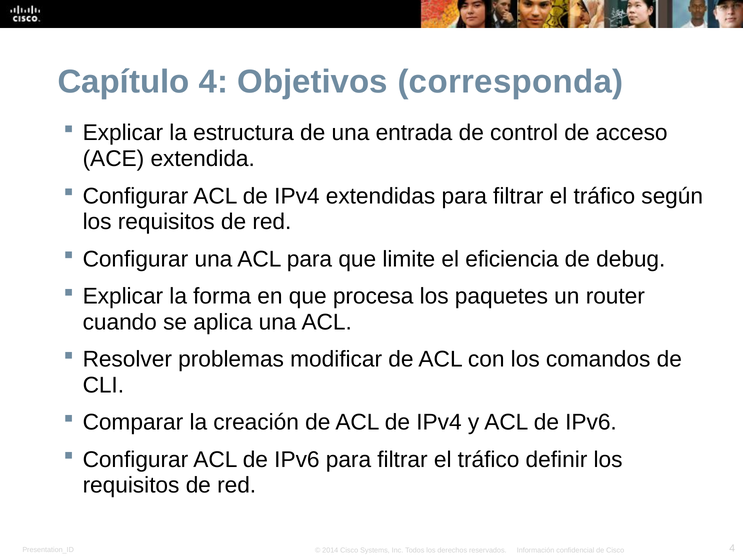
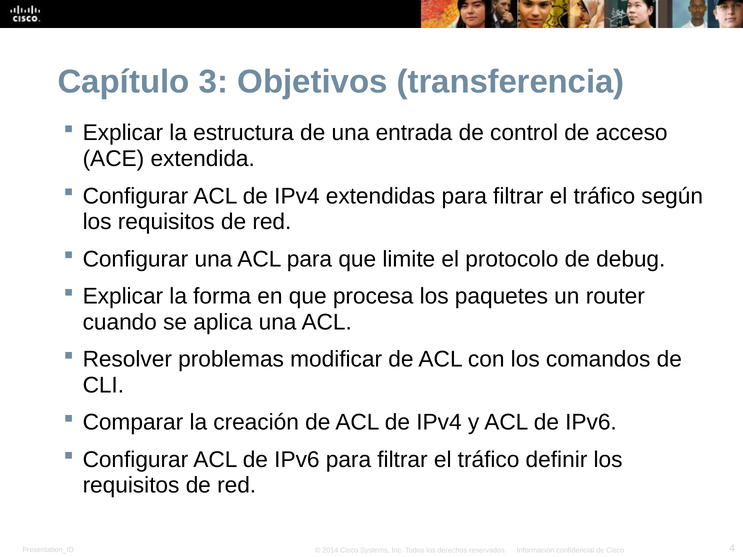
Capítulo 4: 4 -> 3 (213, 82)
corresponda: corresponda -> transferencia (511, 82)
eficiencia: eficiencia -> protocolo (512, 259)
